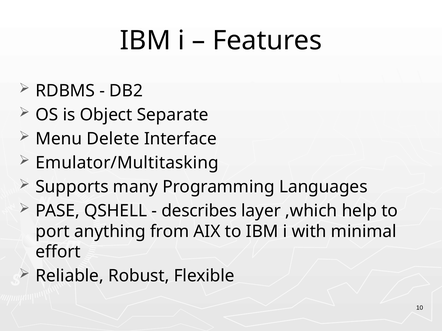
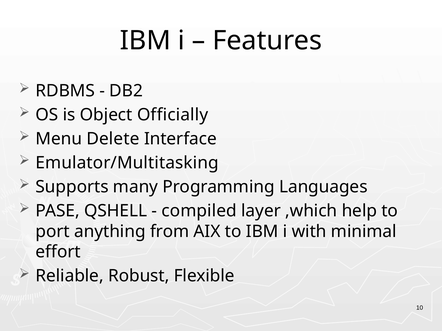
Separate: Separate -> Officially (173, 115)
describes: describes -> compiled (199, 211)
